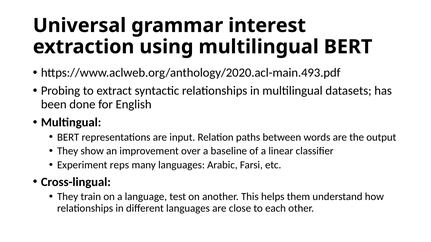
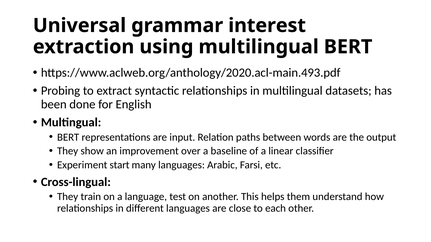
reps: reps -> start (120, 165)
